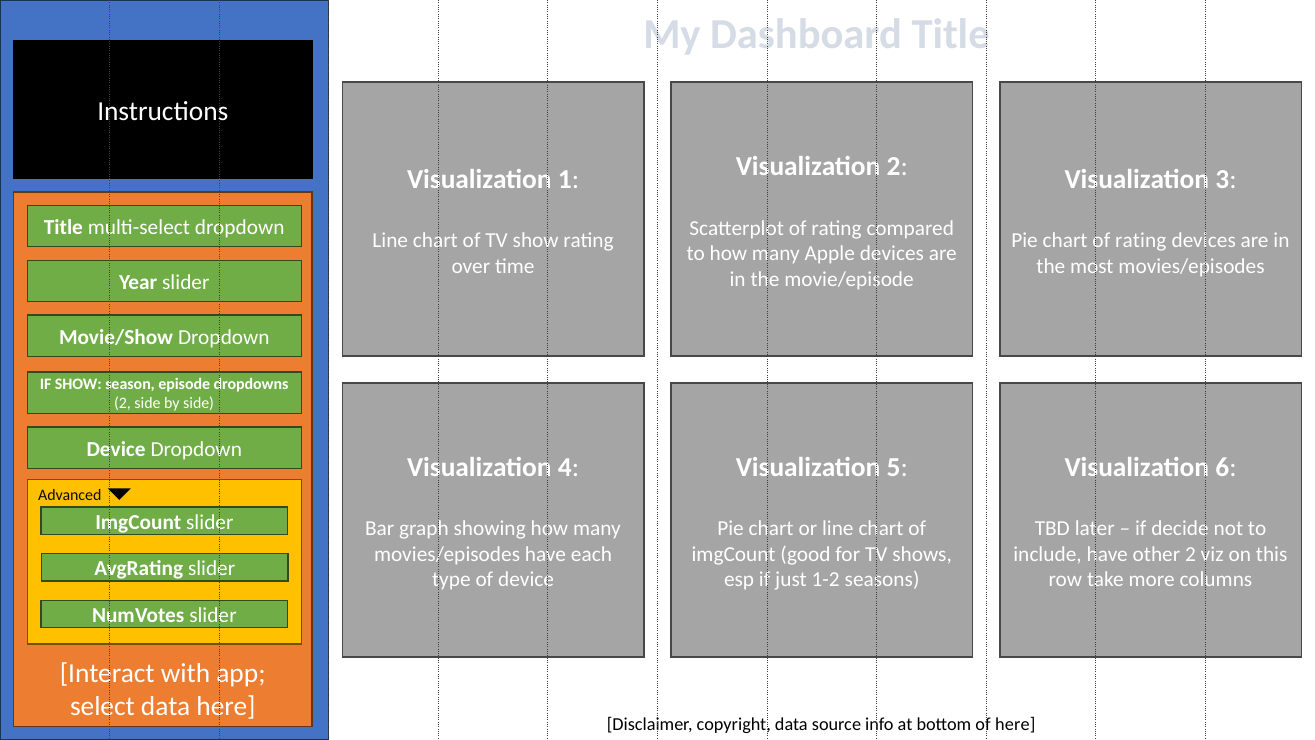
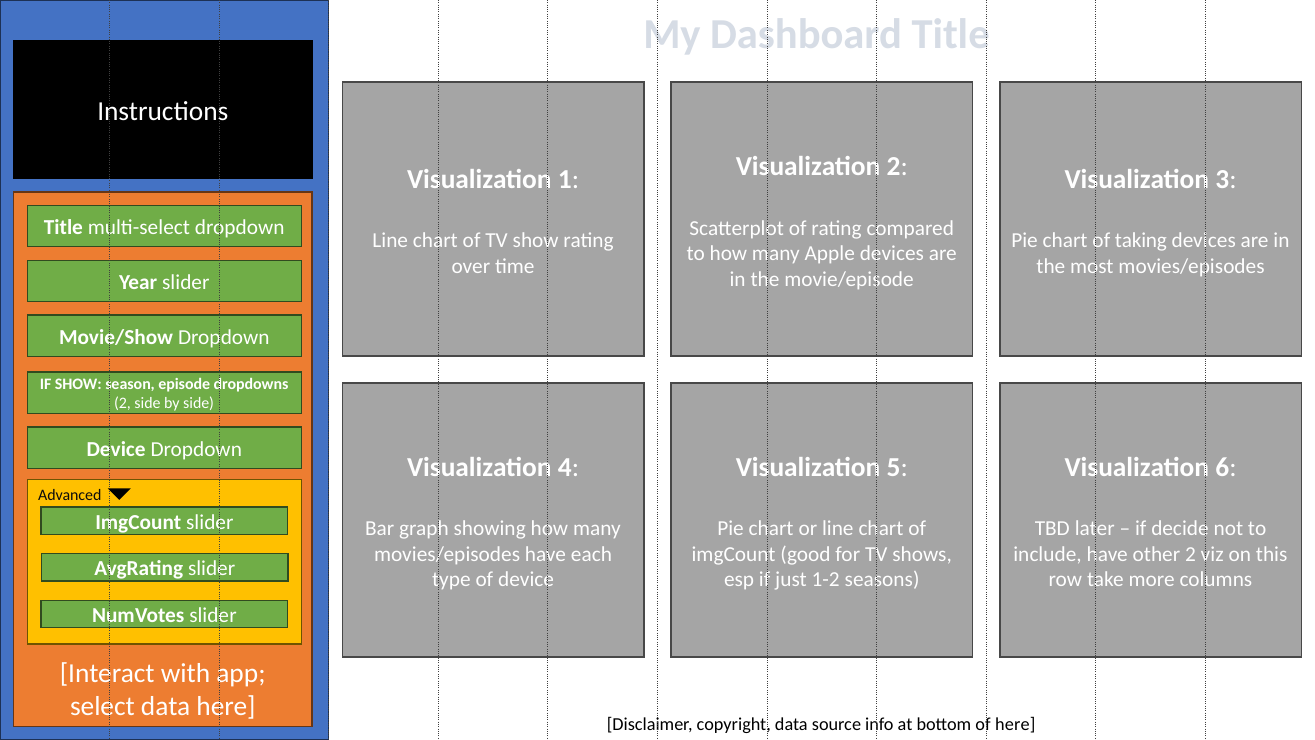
chart of rating: rating -> taking (1141, 241)
